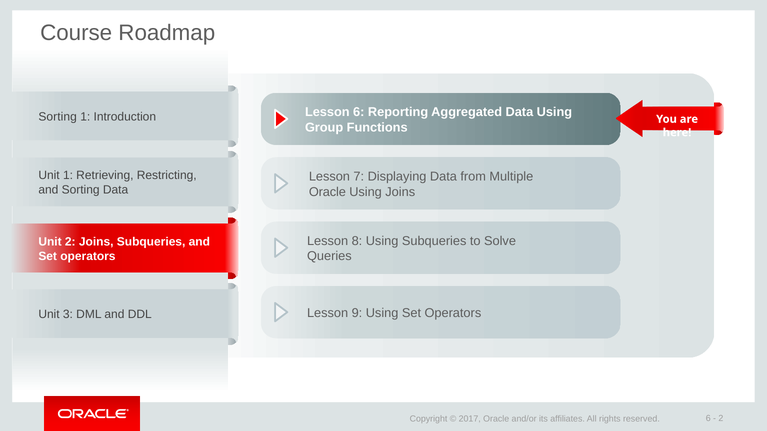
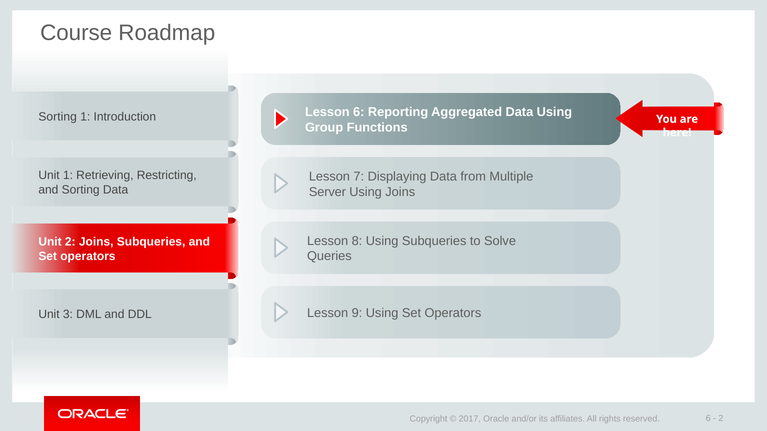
Oracle: Oracle -> Server (327, 192)
